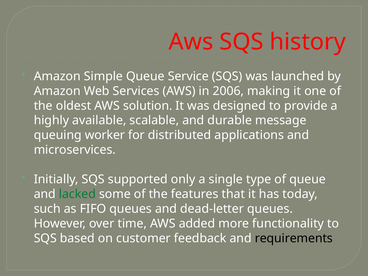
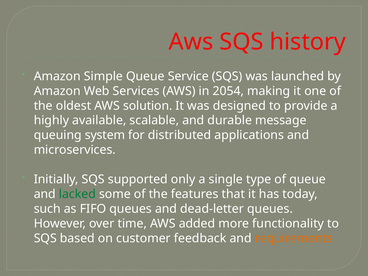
2006: 2006 -> 2054 (228, 91)
worker: worker -> system (105, 135)
requirements colour: black -> orange (294, 238)
